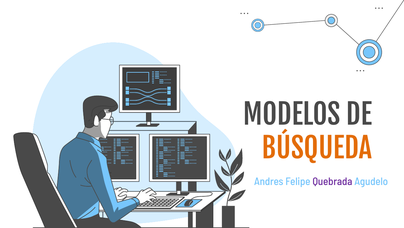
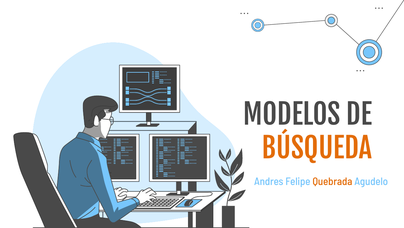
Quebrada colour: purple -> orange (332, 181)
